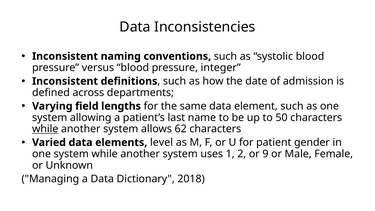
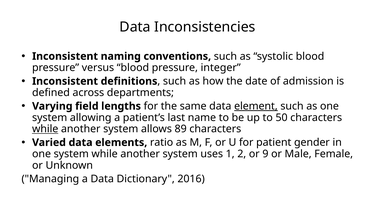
element underline: none -> present (256, 106)
62: 62 -> 89 (181, 129)
level: level -> ratio (162, 142)
2018: 2018 -> 2016 (191, 179)
